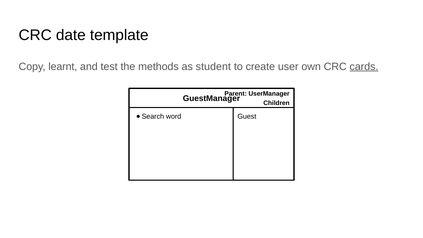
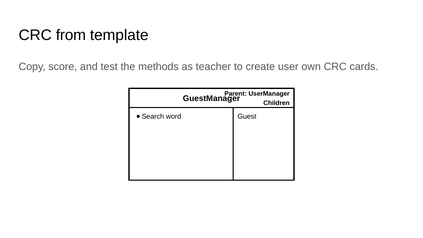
date: date -> from (71, 35)
learnt: learnt -> score (63, 67)
student: student -> teacher (213, 67)
cards underline: present -> none (364, 67)
